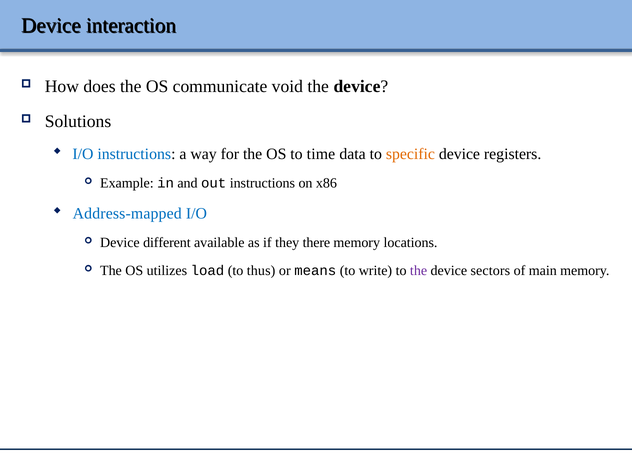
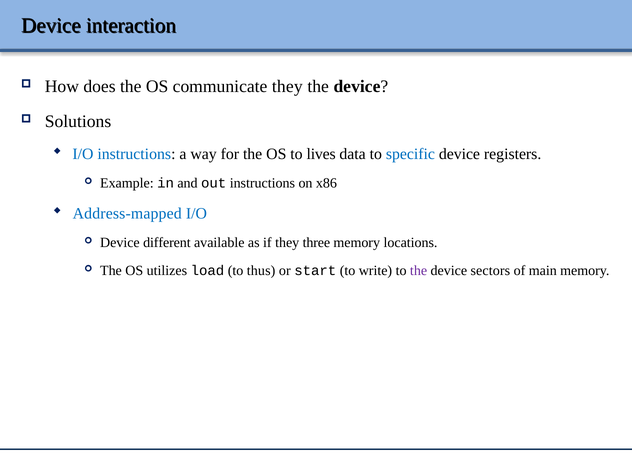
communicate void: void -> they (287, 86)
time: time -> lives (321, 154)
specific colour: orange -> blue (410, 154)
there: there -> three (316, 243)
means: means -> start (315, 271)
